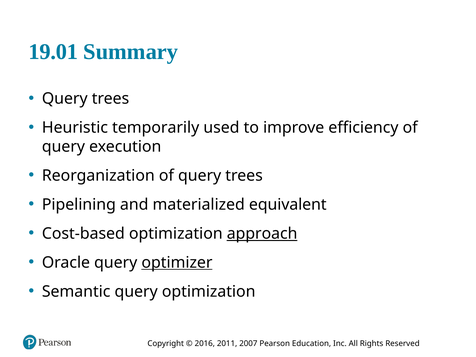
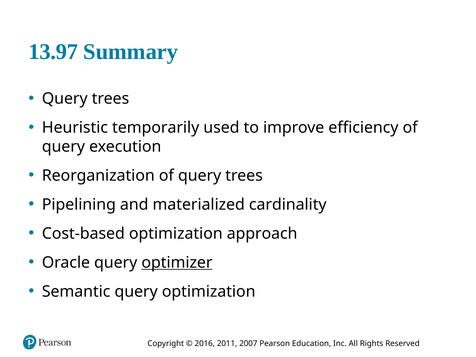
19.01: 19.01 -> 13.97 (53, 52)
equivalent: equivalent -> cardinality (288, 205)
approach underline: present -> none (262, 234)
